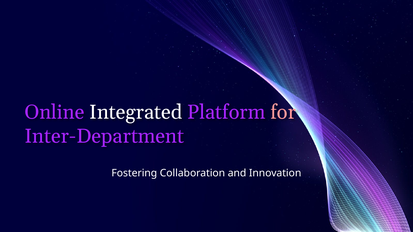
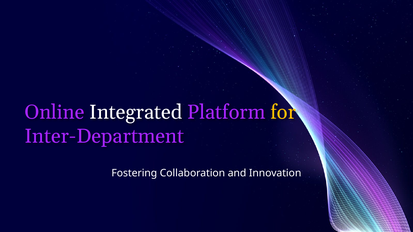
for colour: pink -> yellow (283, 112)
